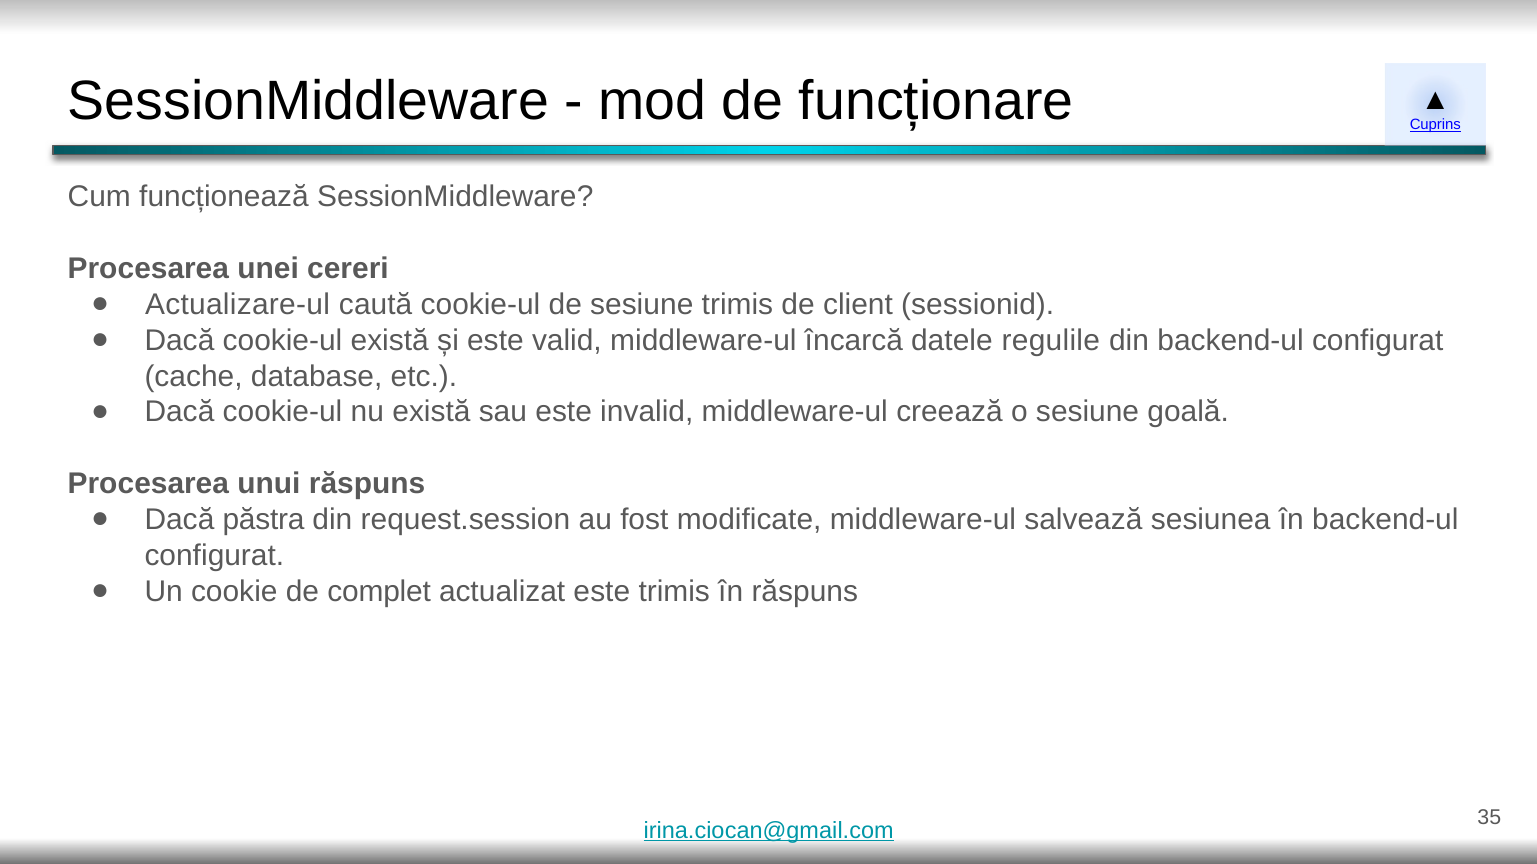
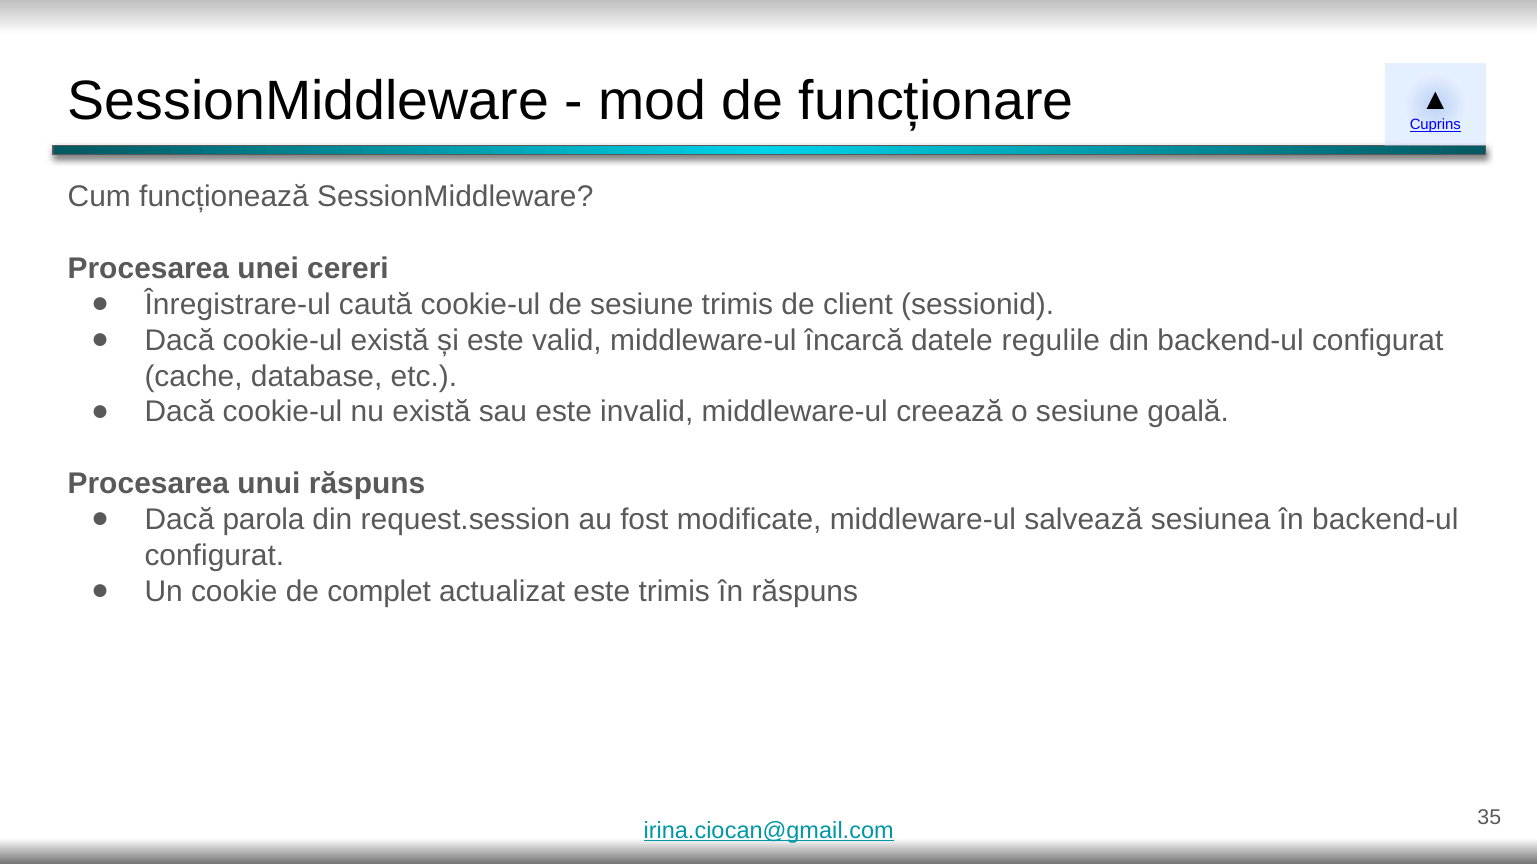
Actualizare-ul: Actualizare-ul -> Înregistrare-ul (238, 305)
păstra: păstra -> parola (264, 520)
